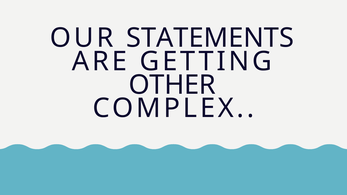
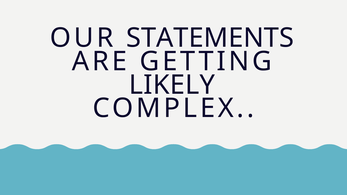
OTHER: OTHER -> LIKELY (172, 85)
